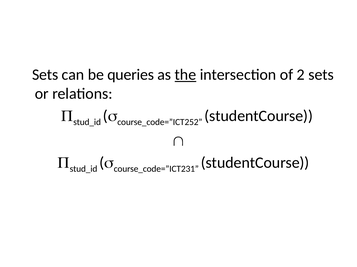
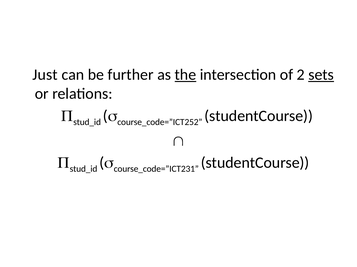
Sets: Sets -> Just (45, 75)
queries: queries -> further (131, 75)
sets underline: none -> present (321, 75)
